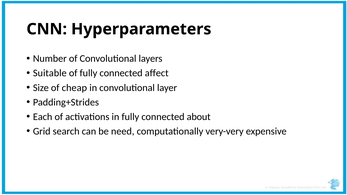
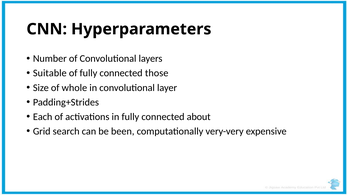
affect: affect -> those (157, 73)
cheap: cheap -> whole (74, 88)
need: need -> been (123, 131)
